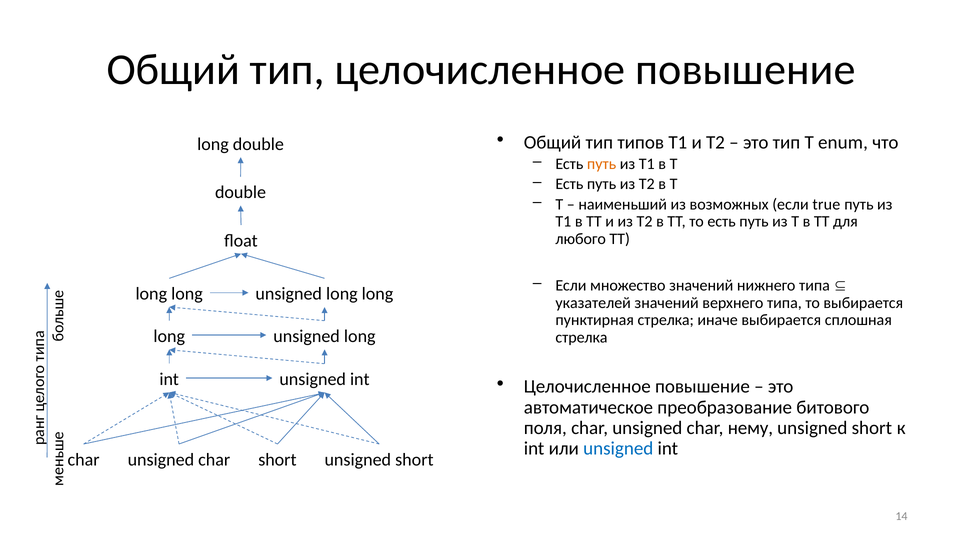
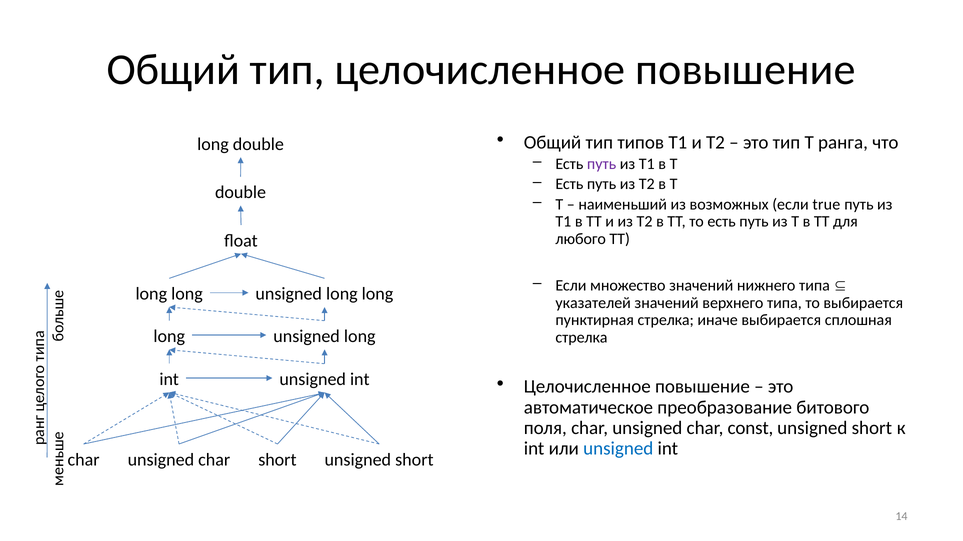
enum: enum -> ранга (843, 143)
путь colour: orange -> purple (602, 164)
нему: нему -> const (750, 428)
